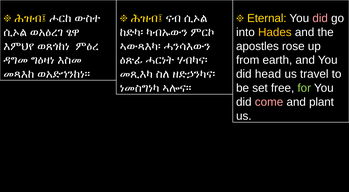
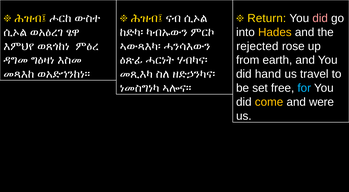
Eternal: Eternal -> Return (267, 18)
apostles: apostles -> rejected (257, 46)
head: head -> hand (268, 74)
for colour: light green -> light blue (304, 88)
come colour: pink -> yellow (269, 102)
plant: plant -> were (321, 102)
